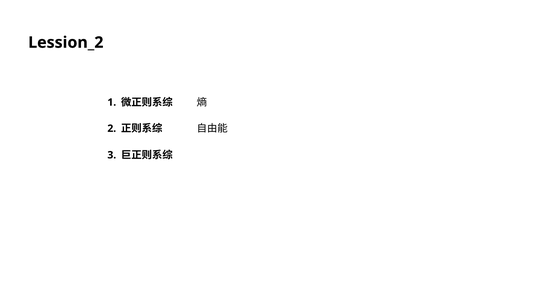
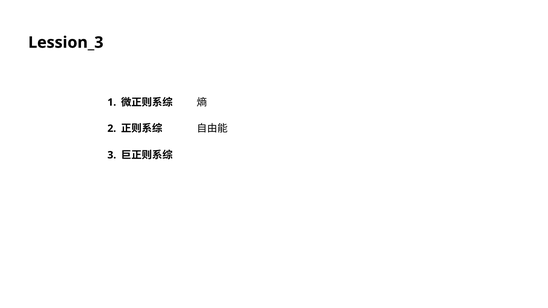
Lession_2: Lession_2 -> Lession_3 (66, 43)
